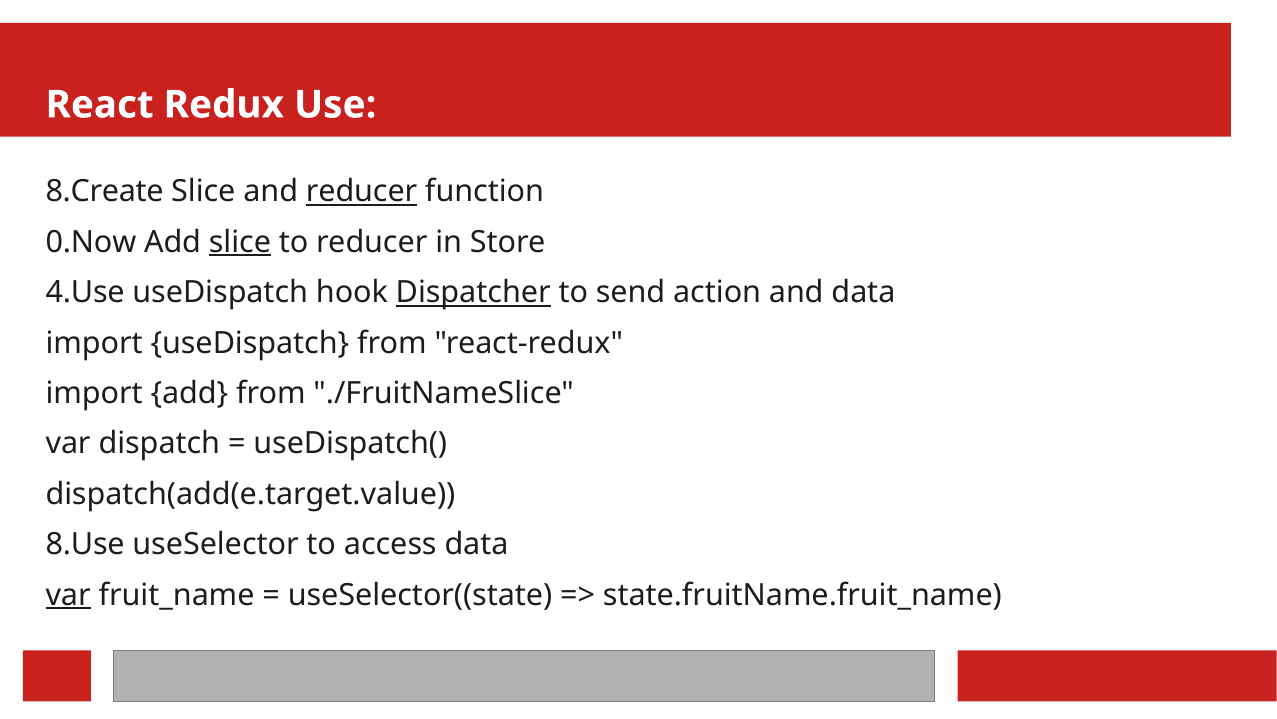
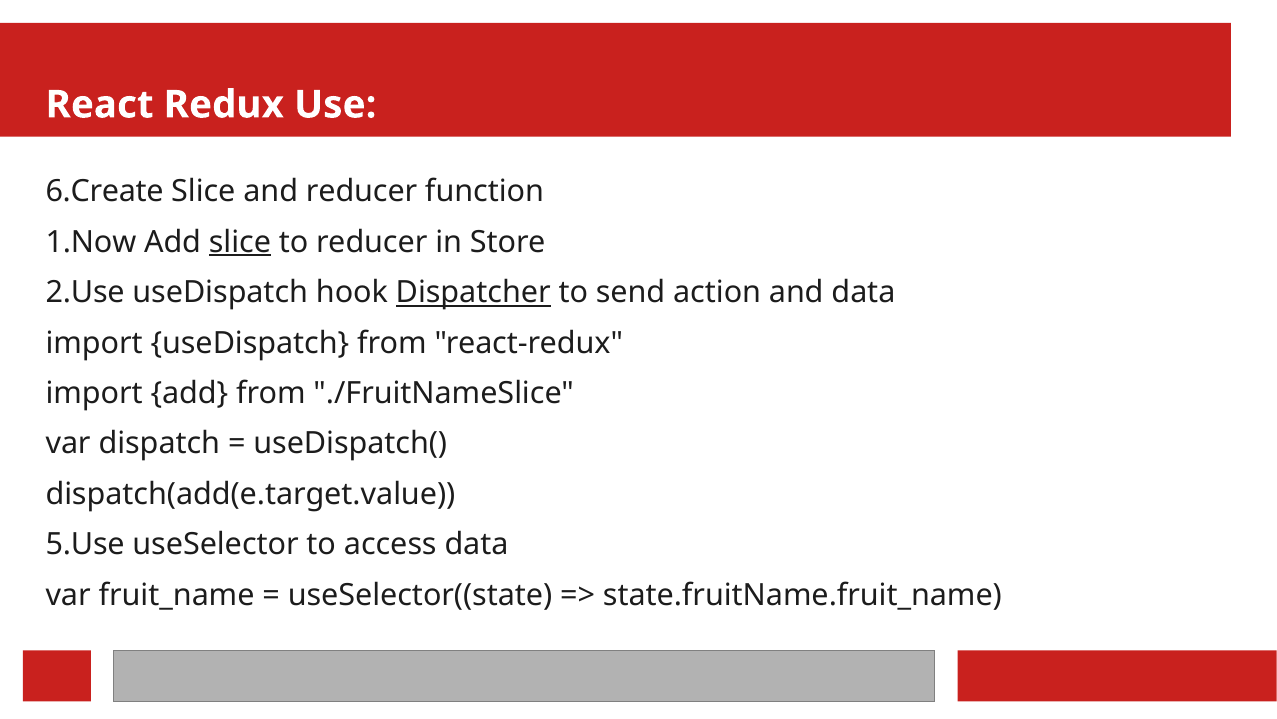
8.Create: 8.Create -> 6.Create (105, 191)
reducer underline: present -> none (362, 191)
0.Now: 0.Now -> 1.Now (91, 242)
4.Use: 4.Use -> 2.Use (85, 292)
8.Use: 8.Use -> 5.Use (85, 544)
var underline: present -> none (68, 595)
